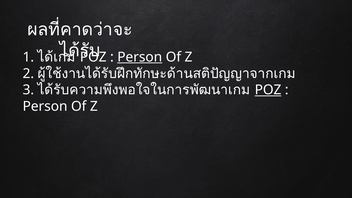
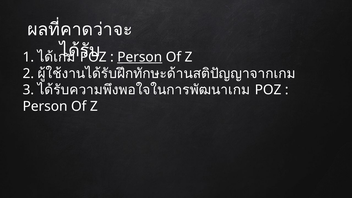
POZ underline: present -> none (268, 90)
